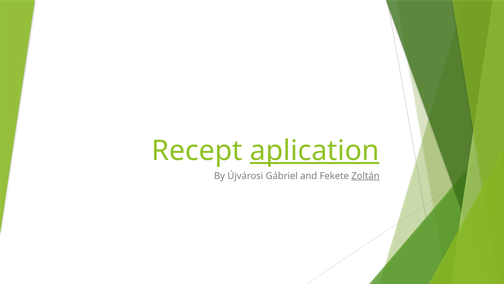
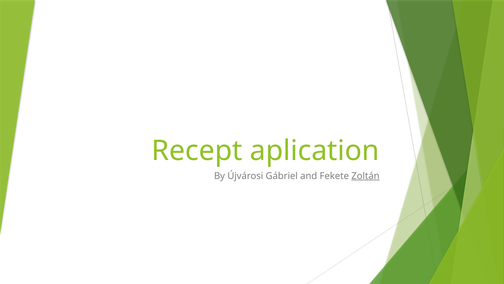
aplication underline: present -> none (315, 151)
